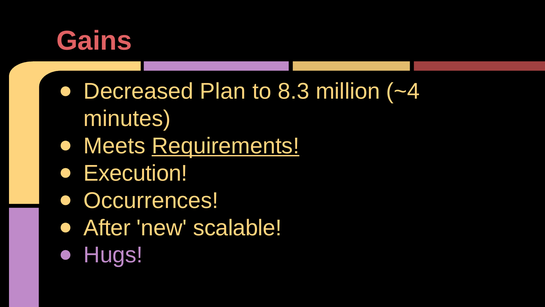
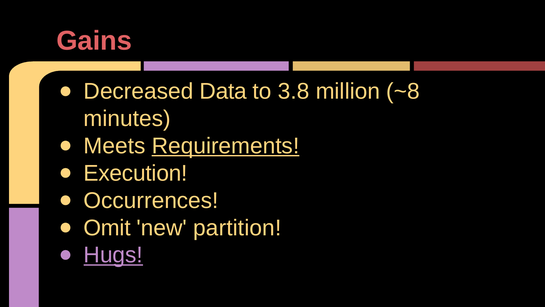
Plan: Plan -> Data (223, 91)
8.3: 8.3 -> 3.8 (294, 91)
~4: ~4 -> ~8 (403, 91)
After: After -> Omit (107, 228)
scalable: scalable -> partition (237, 228)
Hugs underline: none -> present (113, 255)
